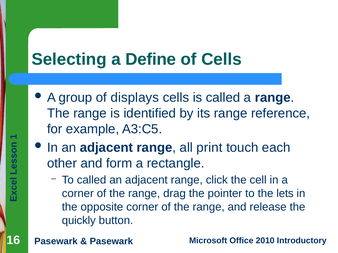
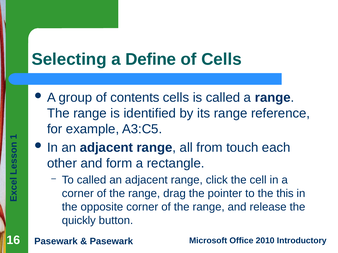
displays: displays -> contents (135, 98)
print: print -> from (210, 148)
lets: lets -> this (285, 194)
